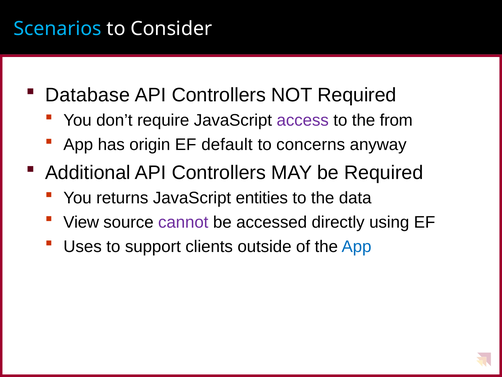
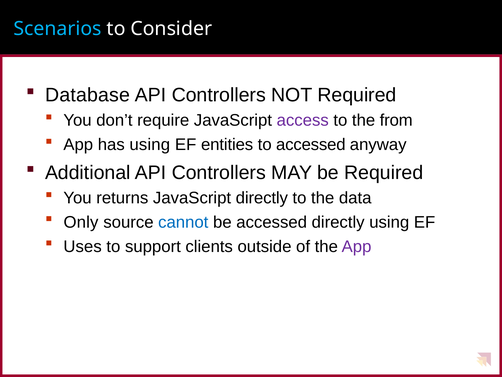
has origin: origin -> using (150, 144)
default: default -> entities (227, 144)
to concerns: concerns -> accessed (311, 144)
JavaScript entities: entities -> directly (262, 198)
View: View -> Only (81, 222)
cannot colour: purple -> blue (183, 222)
App colour: blue -> purple (357, 246)
